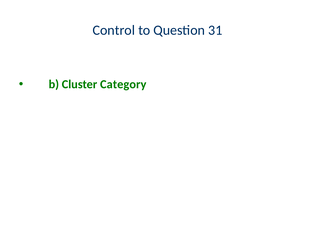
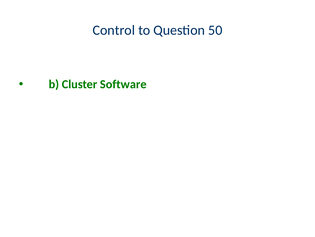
31: 31 -> 50 (215, 30)
Category: Category -> Software (123, 84)
